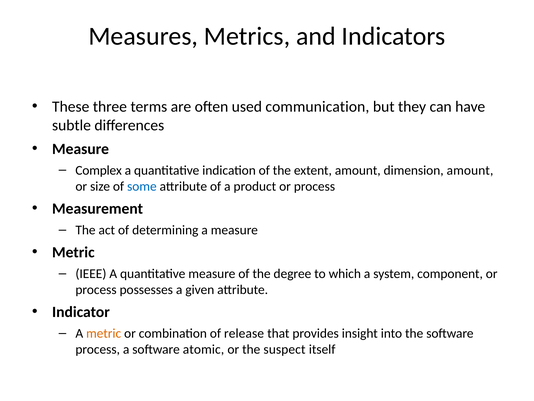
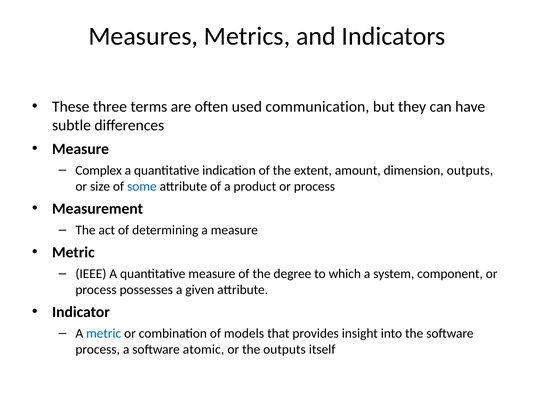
dimension amount: amount -> outputs (470, 170)
metric colour: orange -> blue (104, 333)
release: release -> models (244, 333)
the suspect: suspect -> outputs (285, 349)
